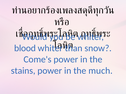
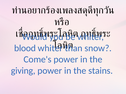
stains: stains -> giving (23, 71)
much: much -> stains (101, 71)
